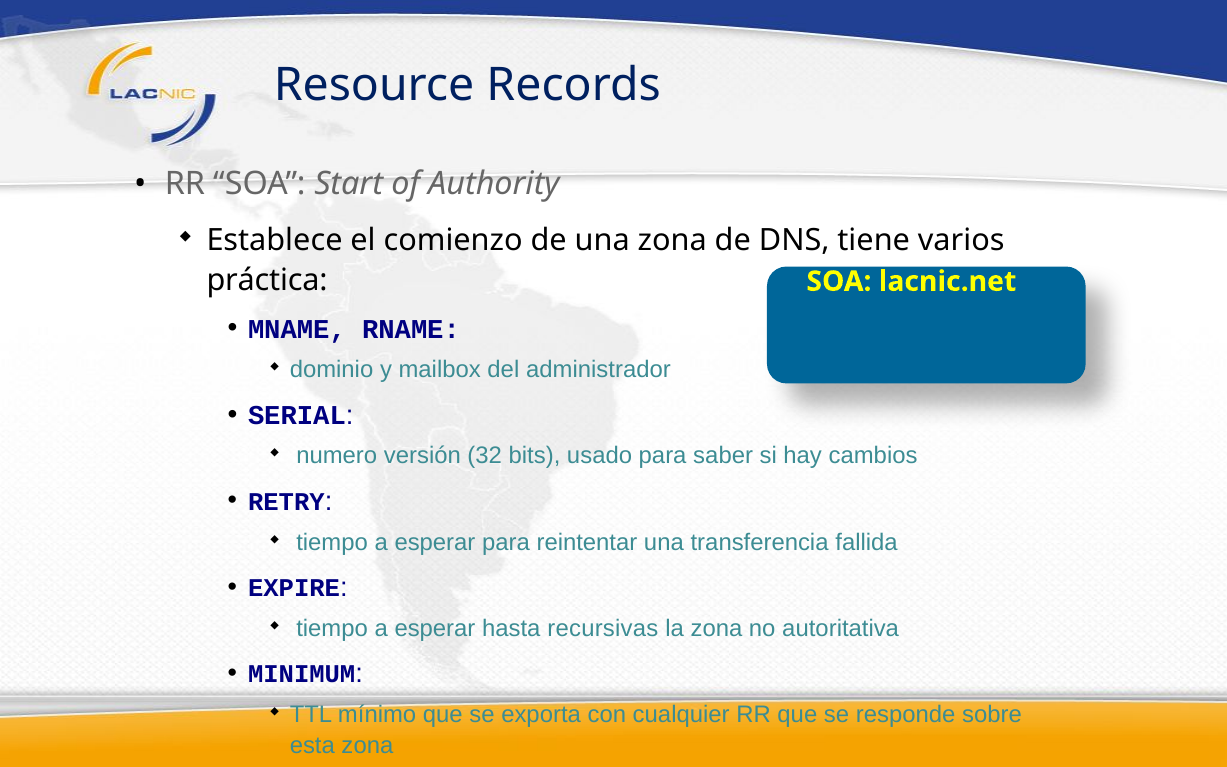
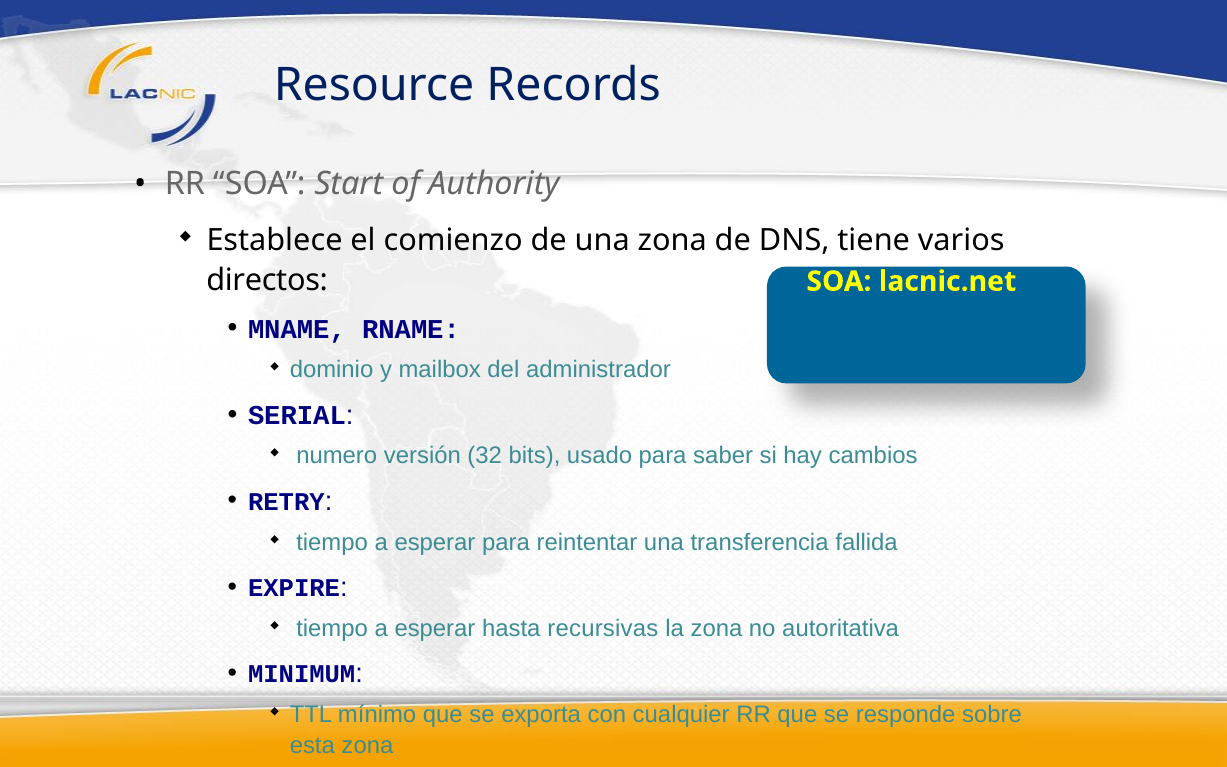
práctica: práctica -> directos (267, 280)
